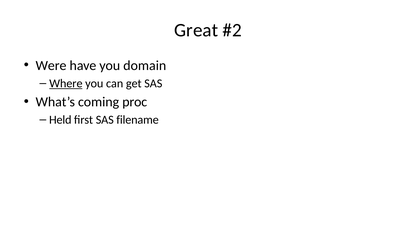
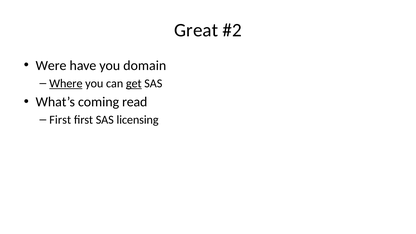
get underline: none -> present (134, 83)
proc: proc -> read (135, 102)
Held: Held -> First (60, 120)
filename: filename -> licensing (138, 120)
